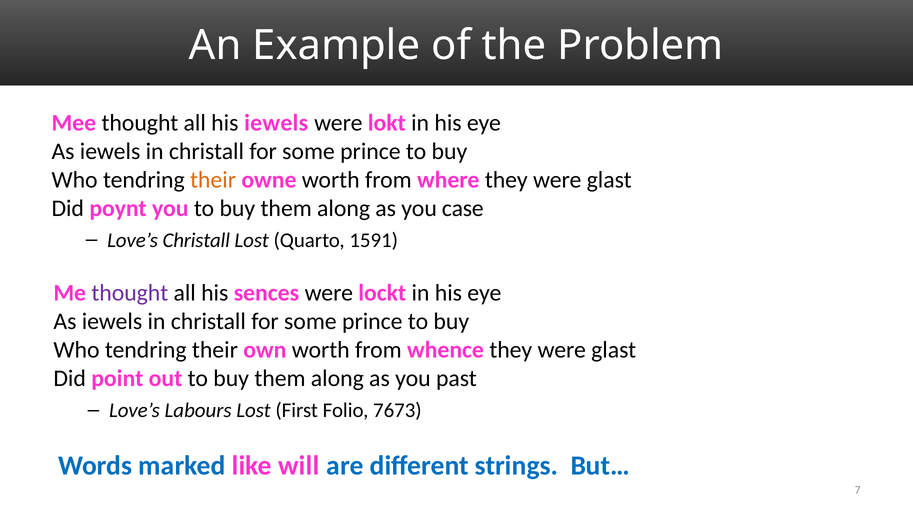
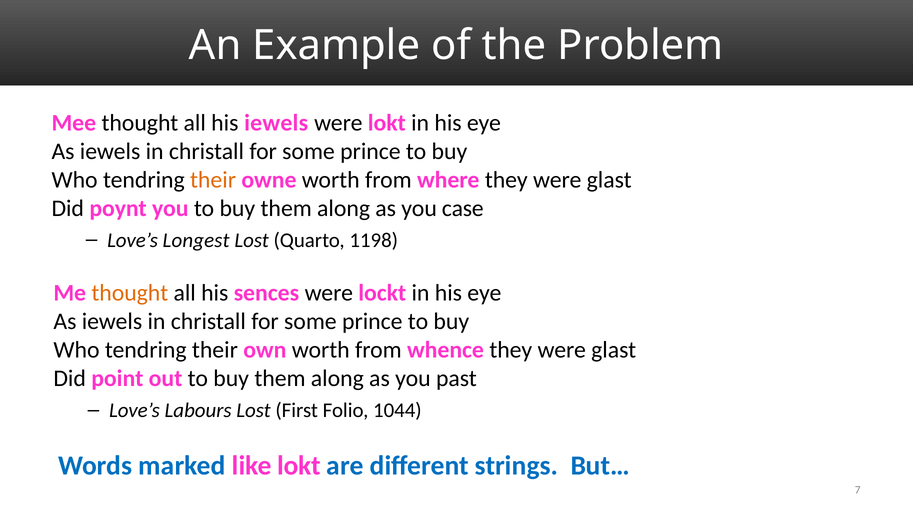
Love’s Christall: Christall -> Longest (196, 241)
1591: 1591 -> 1198 (374, 241)
thought colour: purple -> orange (130, 293)
7673: 7673 -> 1044 (397, 411)
like will: will -> lokt (299, 466)
